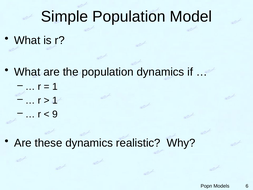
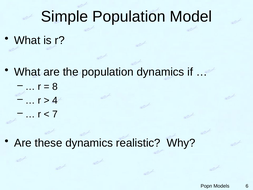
1: 1 -> 8 (55, 86)
1: 1 -> 4 (55, 100)
9: 9 -> 7 (55, 114)
